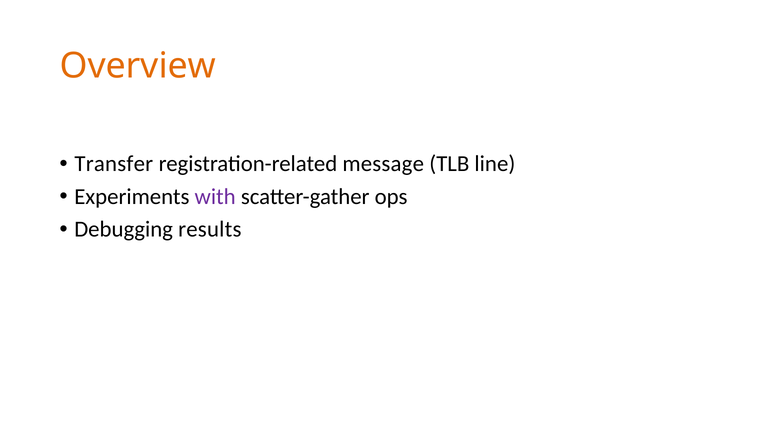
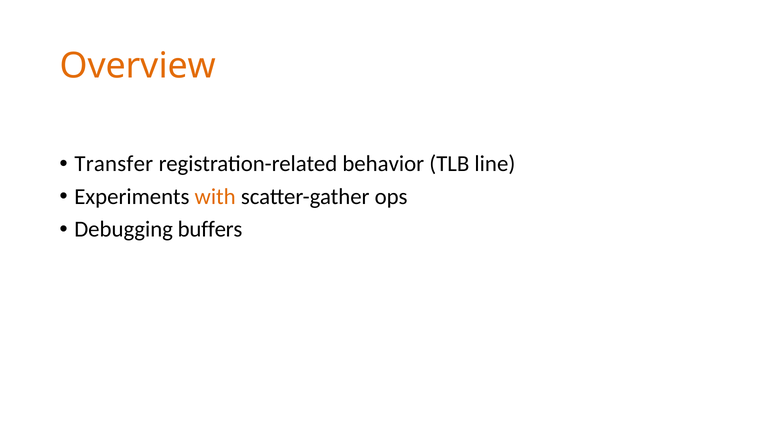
message: message -> behavior (383, 164)
with colour: purple -> orange (215, 197)
results: results -> buffers (210, 229)
